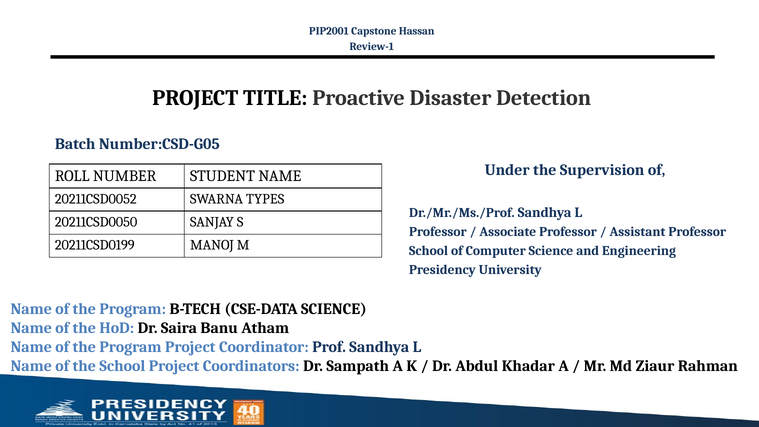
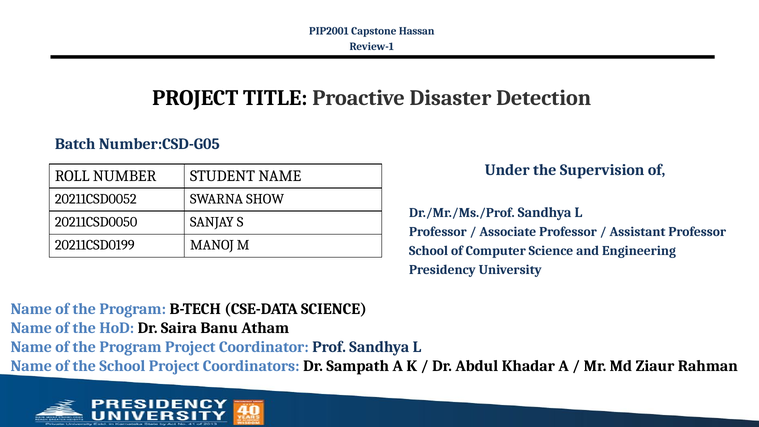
TYPES: TYPES -> SHOW (265, 199)
